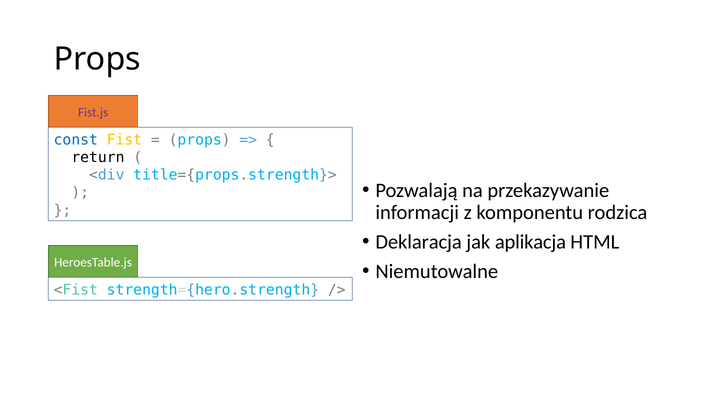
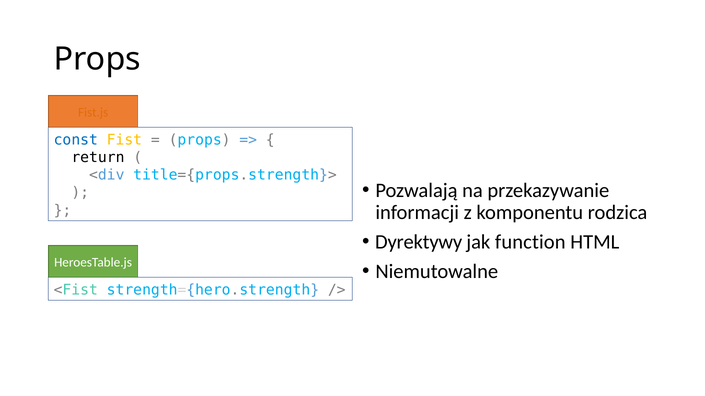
Fist.js colour: purple -> orange (93, 113)
Deklaracja: Deklaracja -> Dyrektywy (419, 242)
aplikacja: aplikacja -> function (530, 242)
